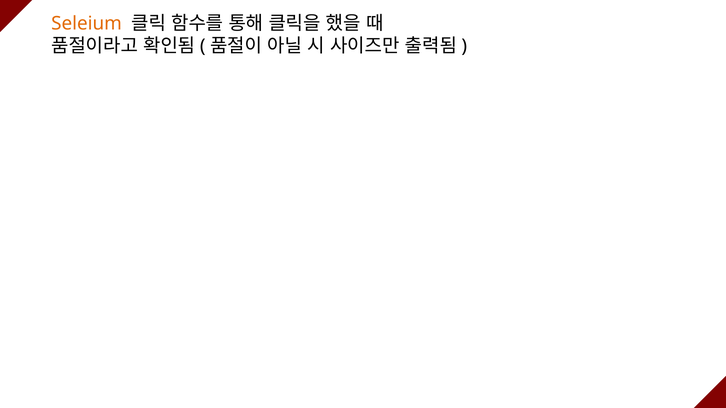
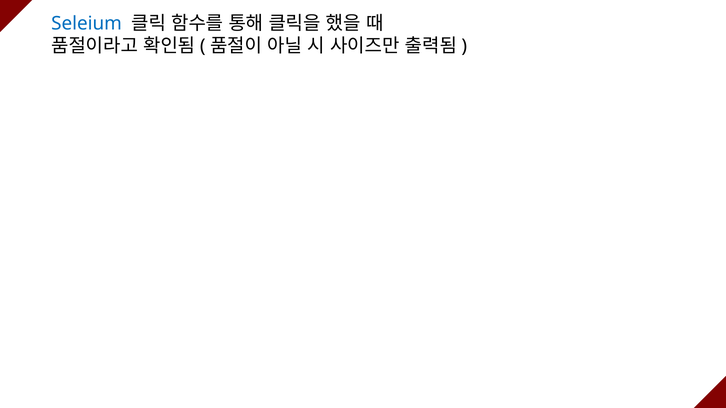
Seleium colour: orange -> blue (87, 24)
